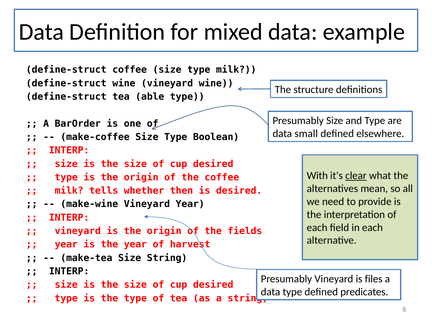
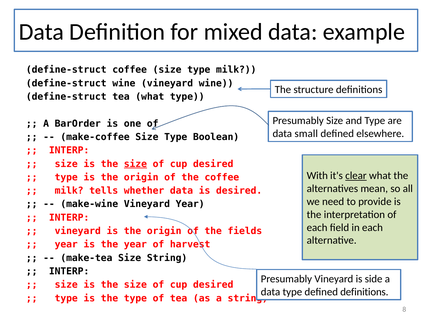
tea able: able -> what (150, 97)
size underline: none -> present (135, 164)
whether then: then -> data (181, 191)
files: files -> side (374, 279)
defined predicates: predicates -> definitions (364, 292)
